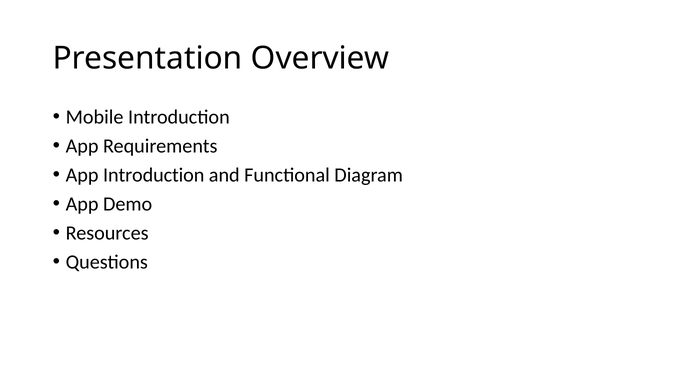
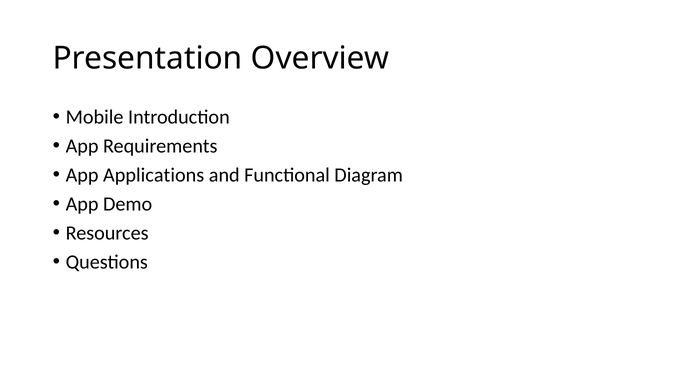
App Introduction: Introduction -> Applications (154, 175)
